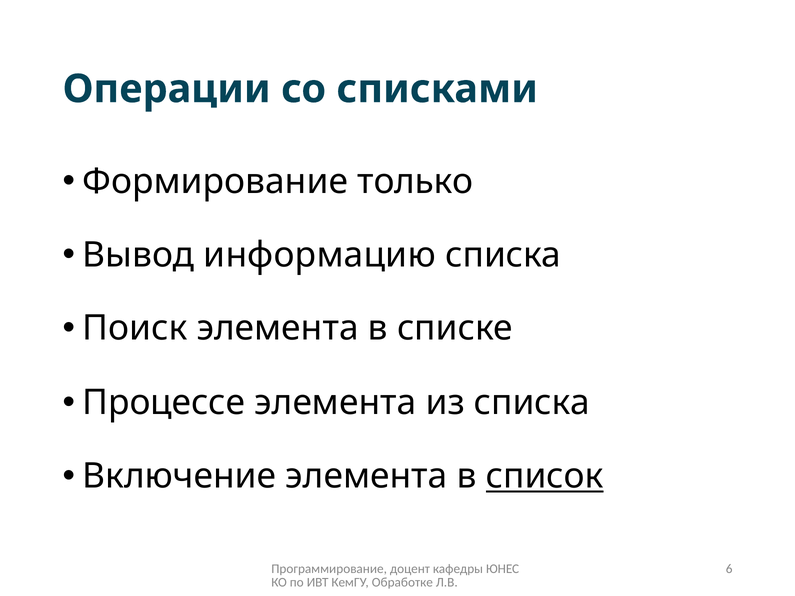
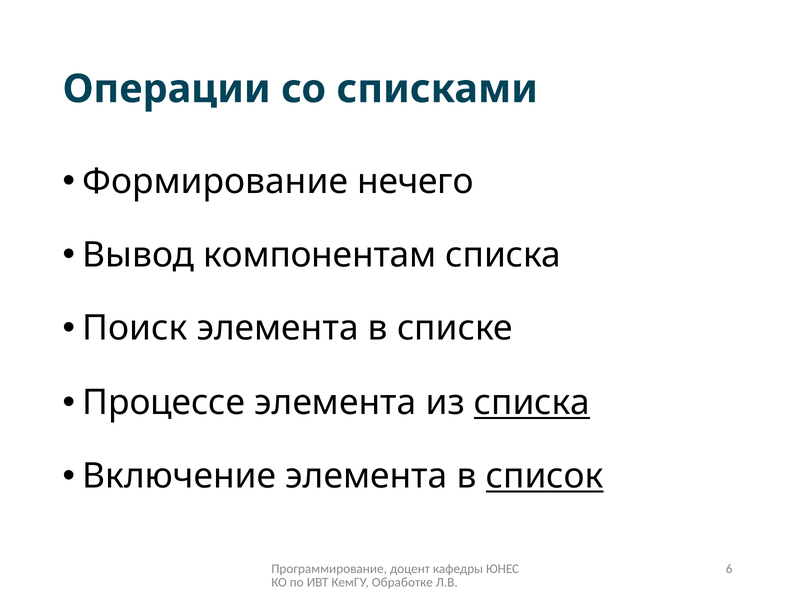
только: только -> нечего (415, 182)
информацию: информацию -> компонентам (320, 255)
списка underline: none -> present (532, 403)
